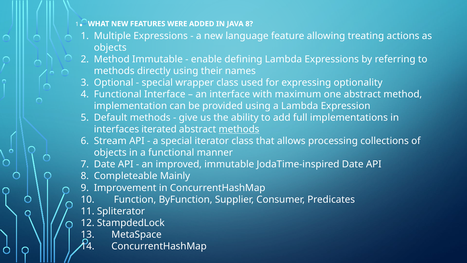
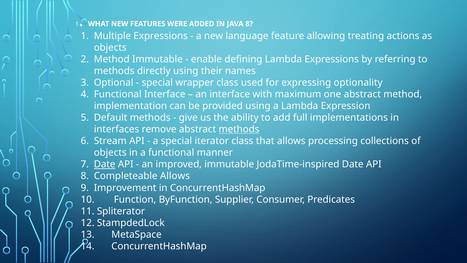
iterated: iterated -> remove (159, 129)
Date underline: none -> present (105, 164)
Completeable Mainly: Mainly -> Allows (175, 176)
